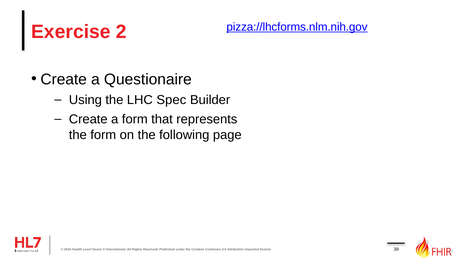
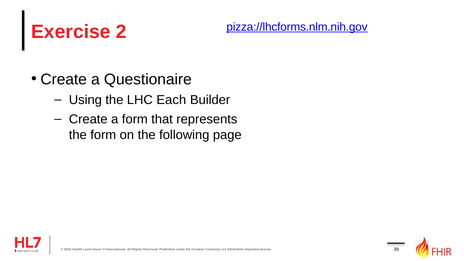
Spec: Spec -> Each (171, 100)
